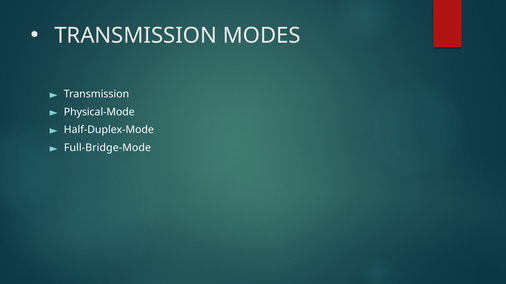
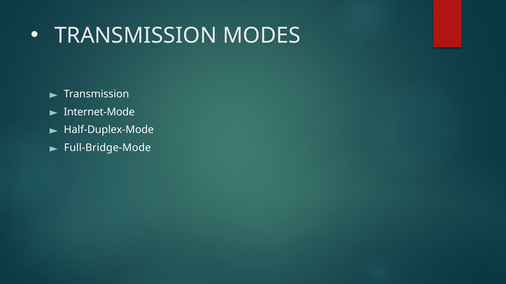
Physical-Mode: Physical-Mode -> Internet-Mode (99, 112)
